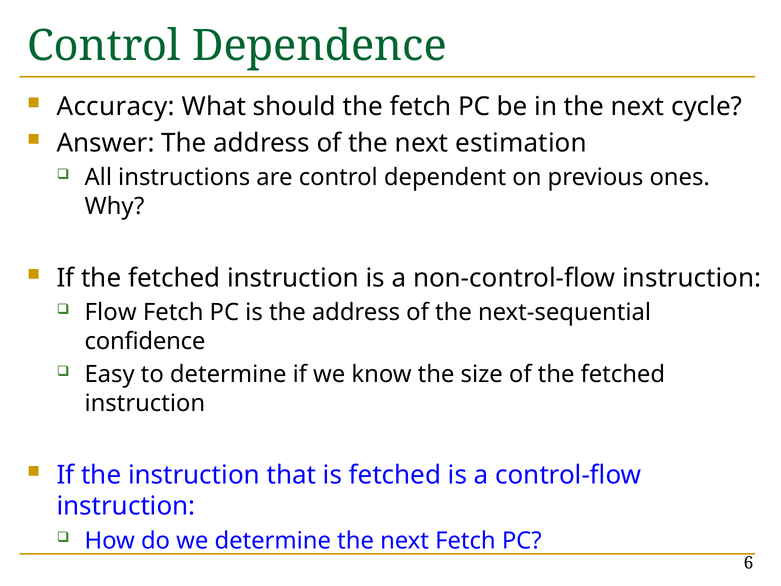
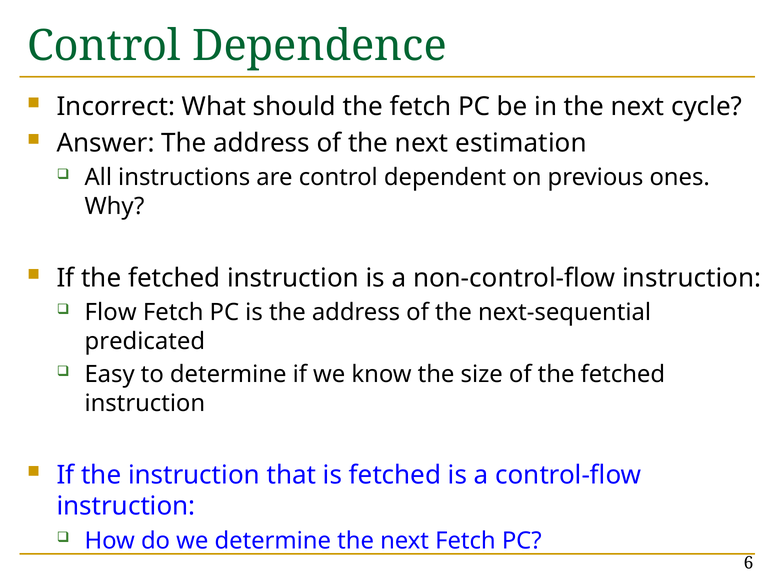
Accuracy: Accuracy -> Incorrect (116, 106)
confidence: confidence -> predicated (145, 341)
